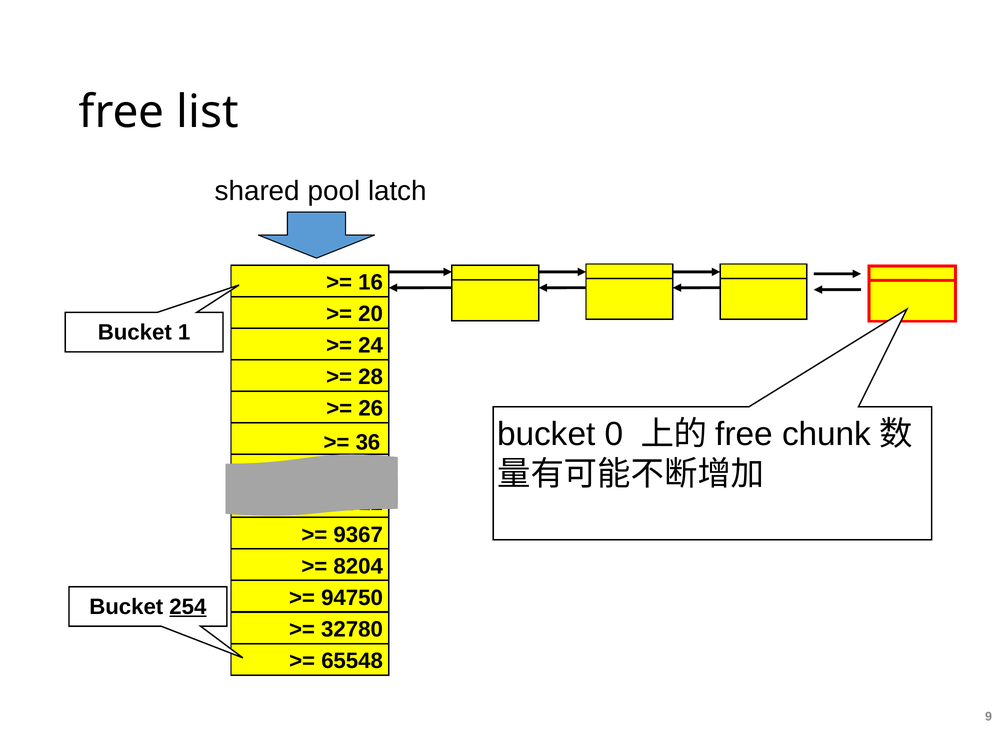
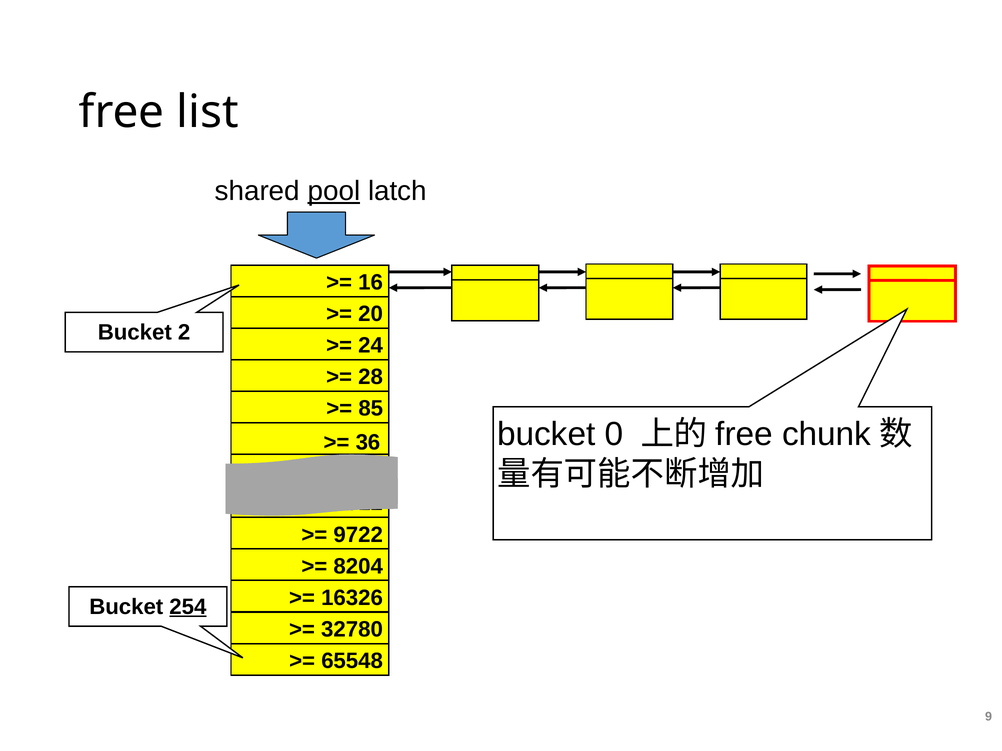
pool underline: none -> present (334, 191)
1: 1 -> 2 (184, 333)
26: 26 -> 85 (371, 409)
9367: 9367 -> 9722 (358, 535)
94750: 94750 -> 16326 (352, 598)
